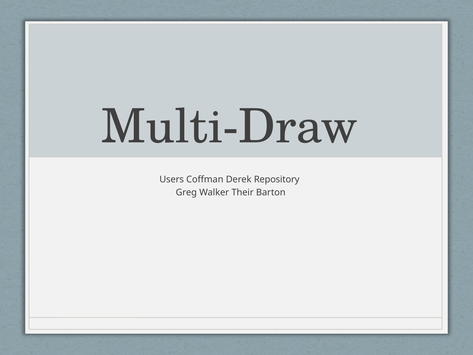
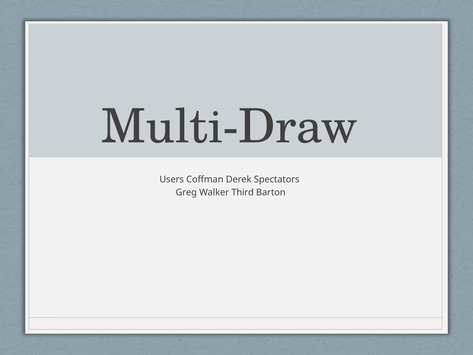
Repository: Repository -> Spectators (277, 179)
Their: Their -> Third (243, 192)
